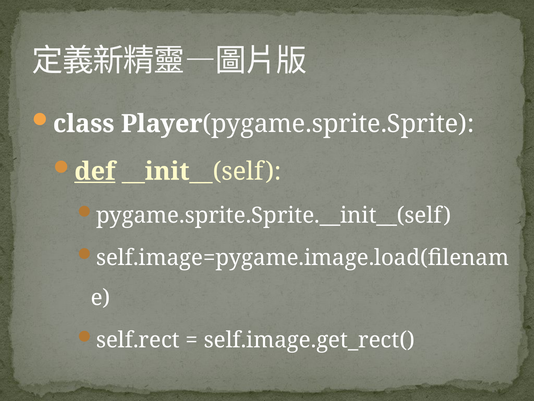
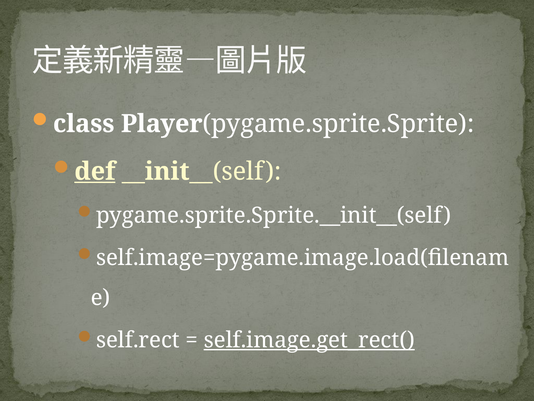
self.image.get_rect( underline: none -> present (309, 340)
